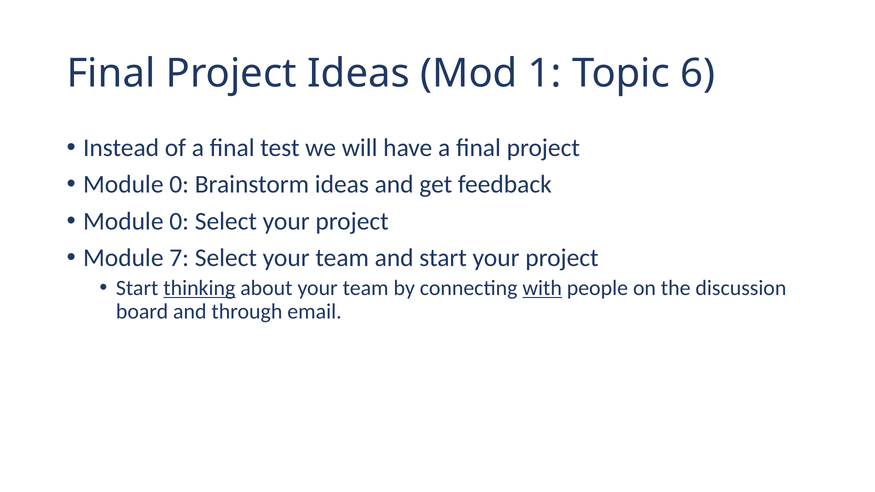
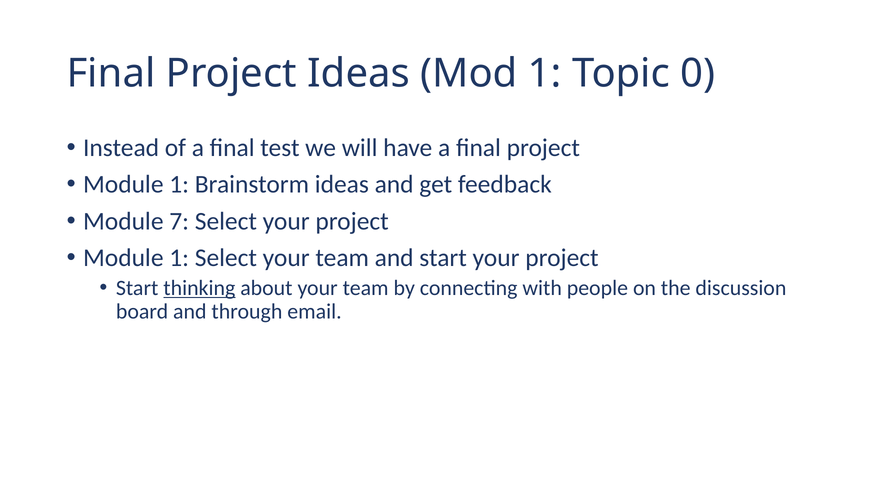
6: 6 -> 0 (698, 74)
0: 0 -> 1 (179, 185)
0: 0 -> 7 (179, 221)
7: 7 -> 1 (179, 258)
with underline: present -> none (542, 288)
